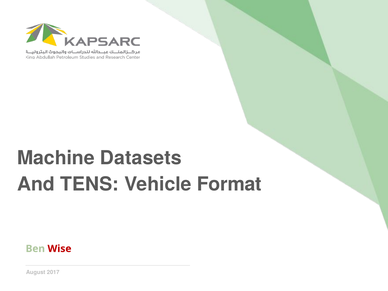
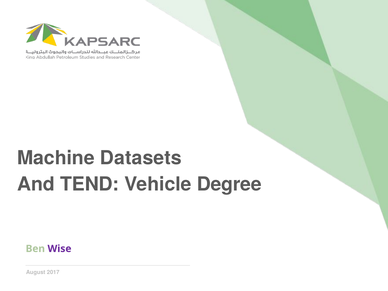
TENS: TENS -> TEND (90, 184)
Format: Format -> Degree (229, 184)
Wise colour: red -> purple (59, 249)
